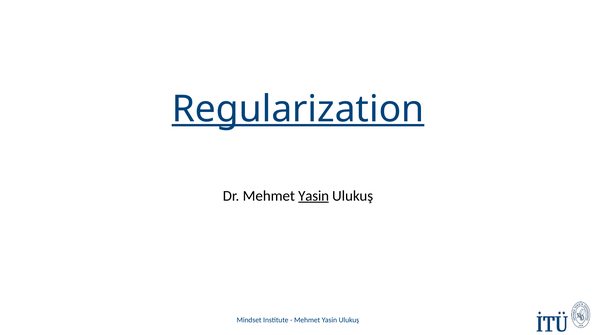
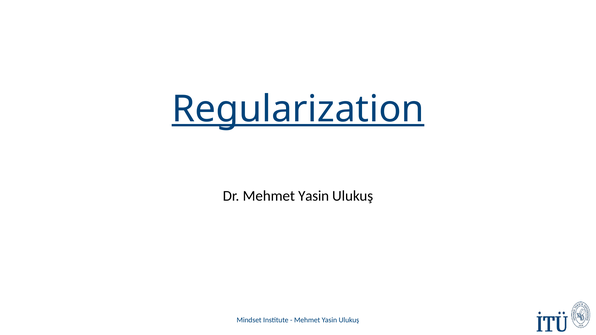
Yasin underline: present -> none (314, 196)
